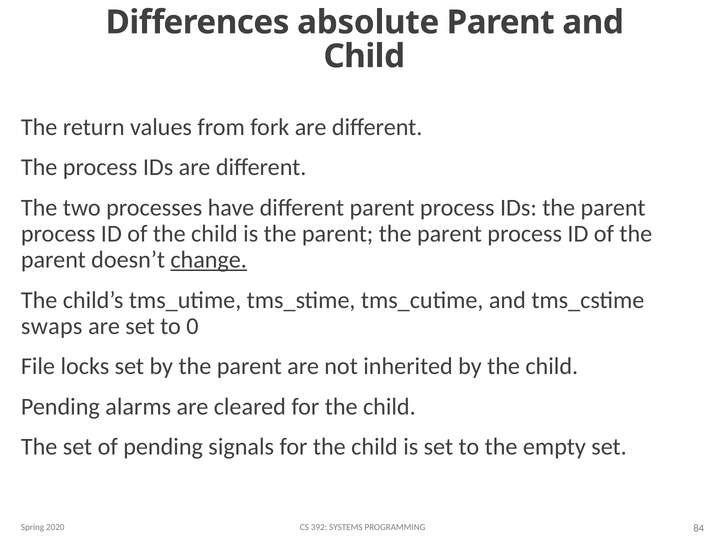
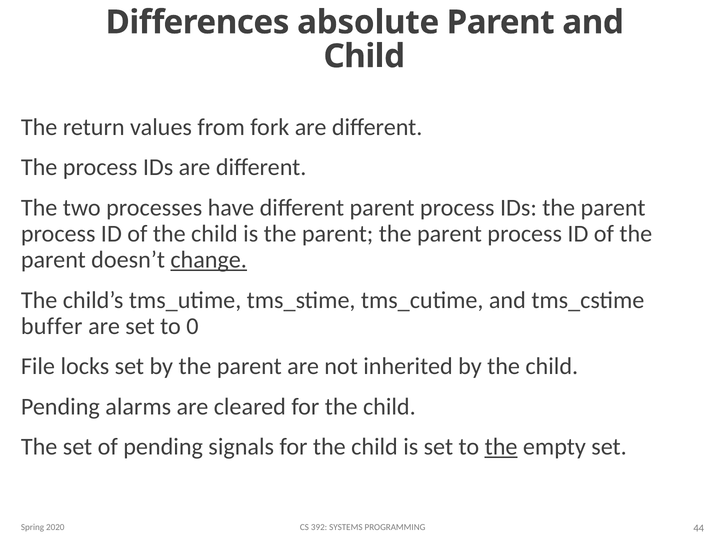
swaps: swaps -> buffer (52, 326)
the underline: none -> present (501, 447)
84: 84 -> 44 (699, 528)
